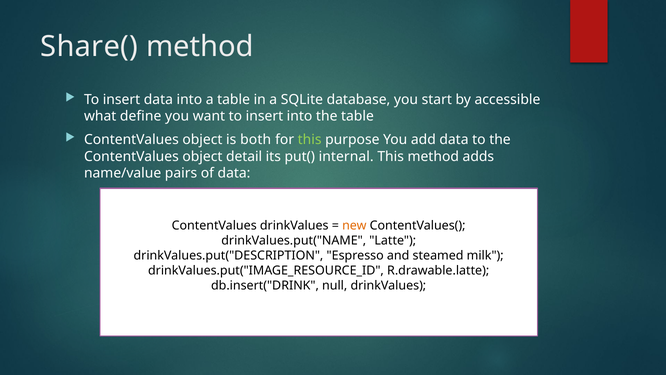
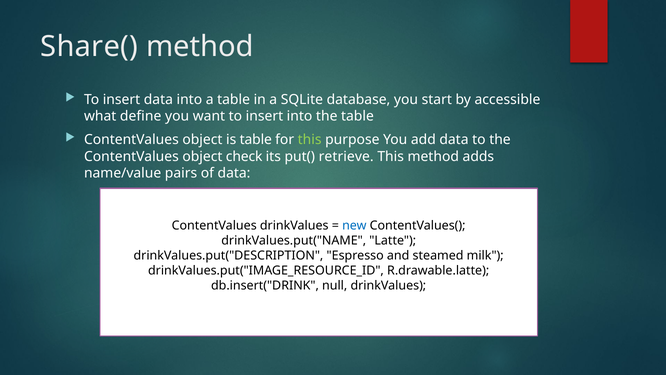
is both: both -> table (256, 140)
detail: detail -> check (244, 156)
internal: internal -> retrieve (346, 156)
new colour: orange -> blue (354, 225)
